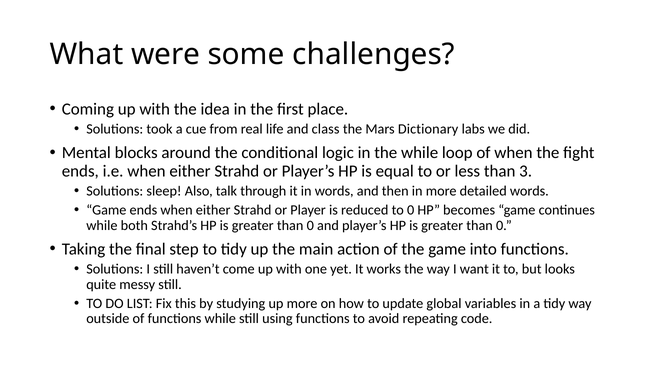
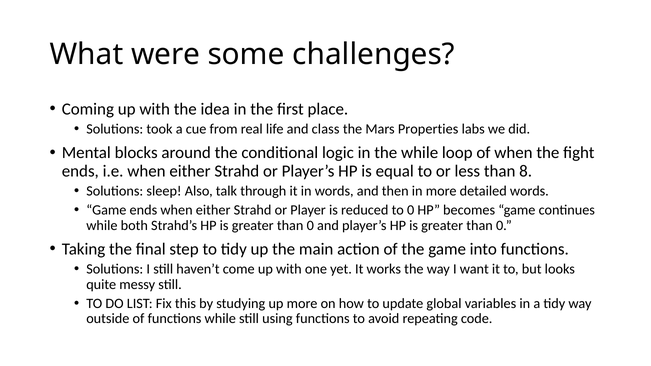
Dictionary: Dictionary -> Properties (428, 129)
3: 3 -> 8 (526, 171)
